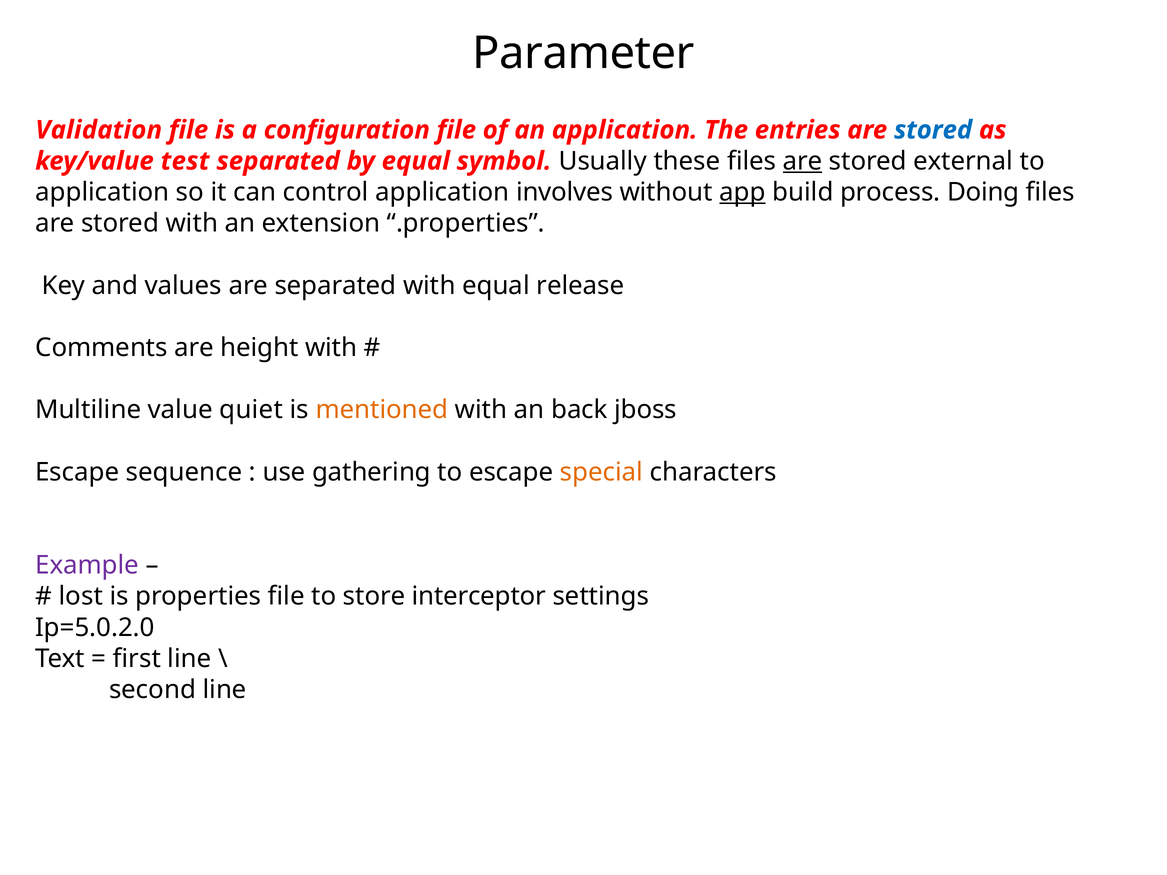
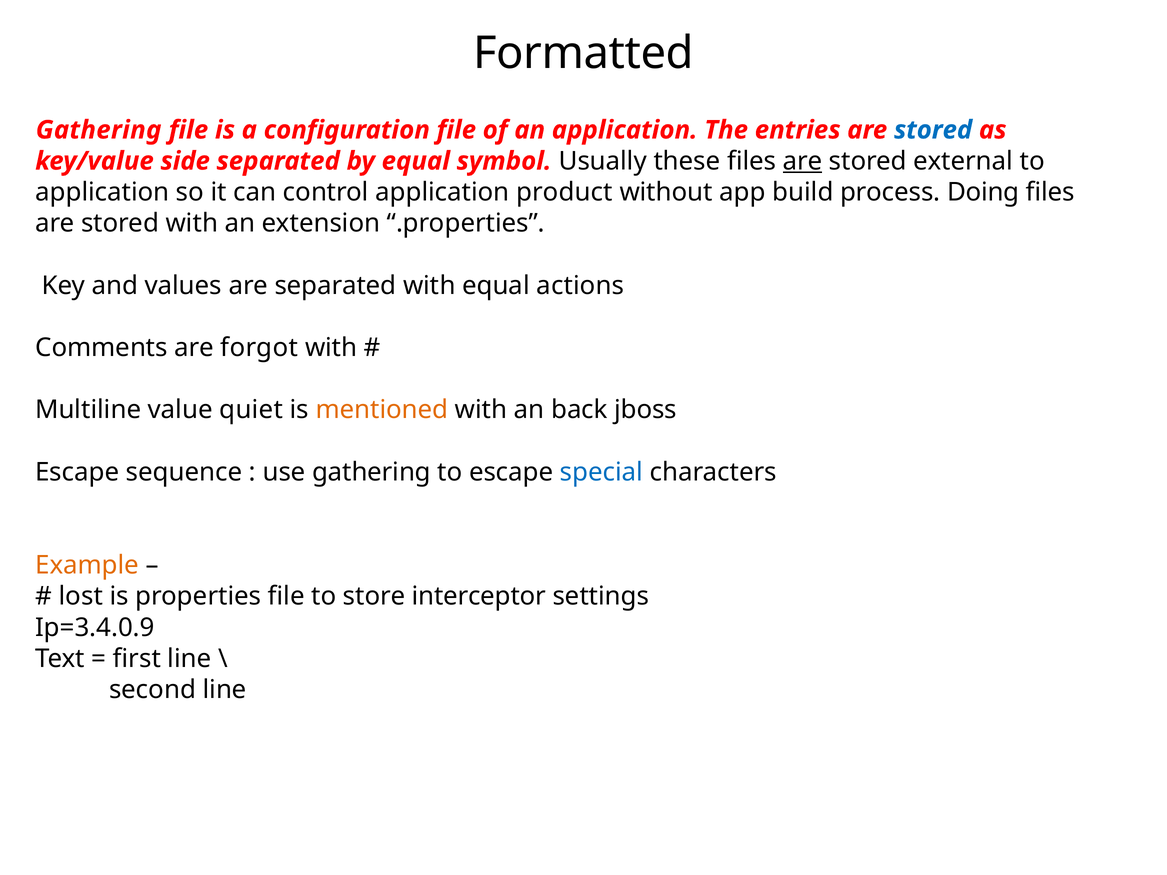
Parameter: Parameter -> Formatted (584, 53)
Validation: Validation -> Gathering (99, 130)
test: test -> side (185, 161)
involves: involves -> product (564, 192)
app underline: present -> none (743, 192)
release: release -> actions (580, 286)
height: height -> forgot (259, 348)
special colour: orange -> blue (601, 472)
Example colour: purple -> orange (87, 565)
Ip=5.0.2.0: Ip=5.0.2.0 -> Ip=3.4.0.9 (95, 628)
